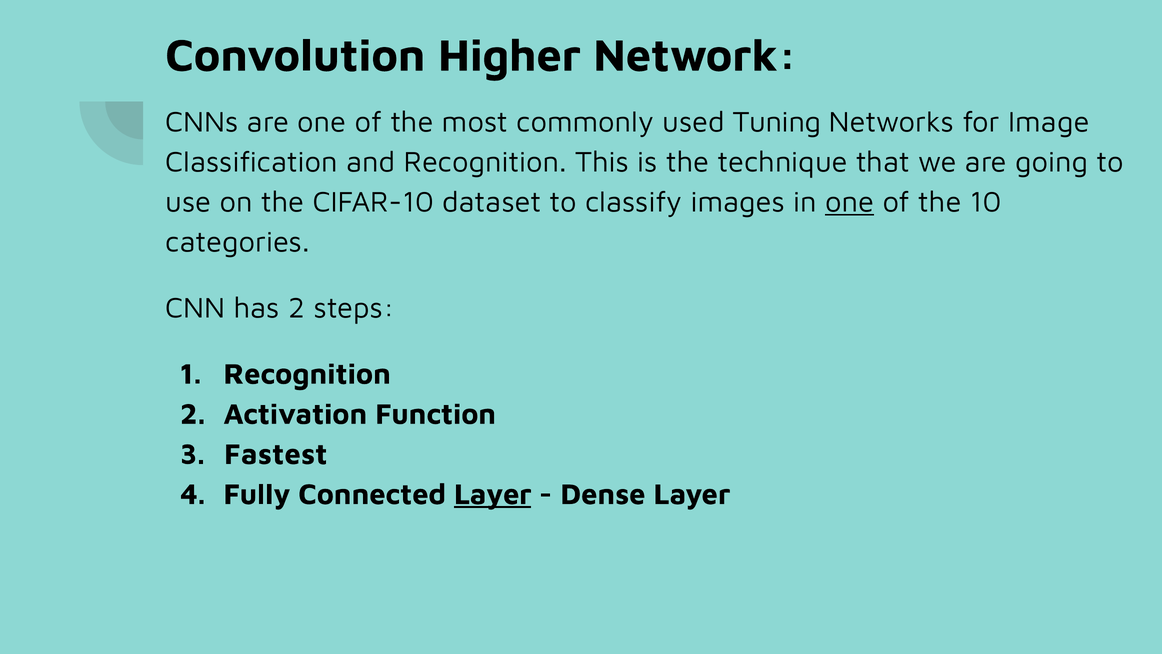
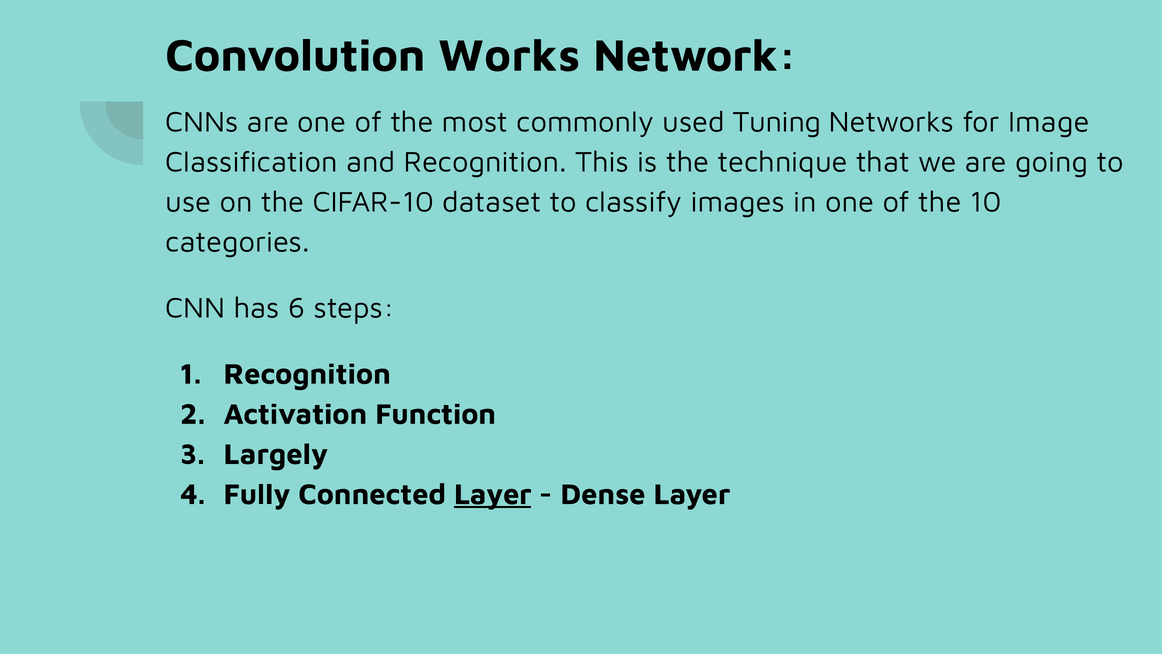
Higher: Higher -> Works (509, 56)
one underline: present -> none (850, 202)
has 2: 2 -> 6 (297, 308)
Fastest: Fastest -> Largely (276, 454)
